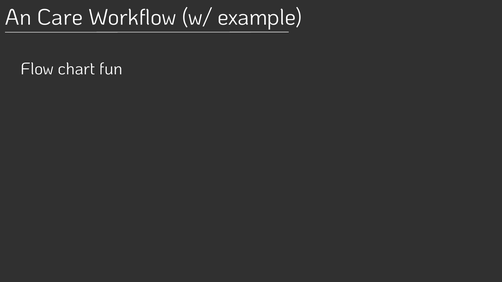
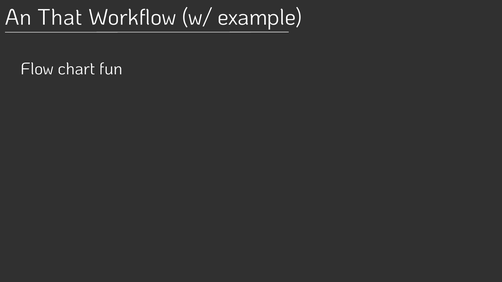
Care: Care -> That (60, 17)
